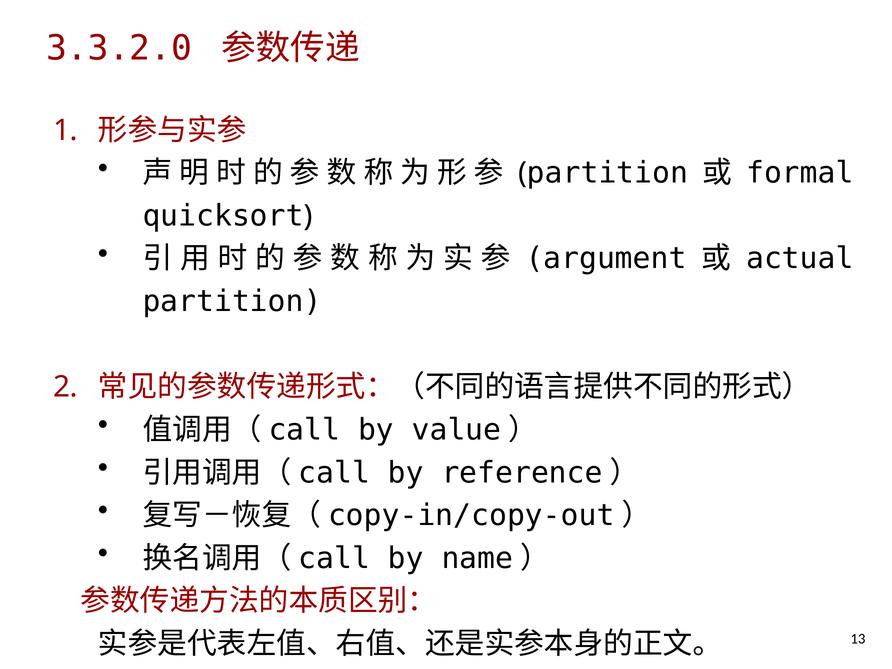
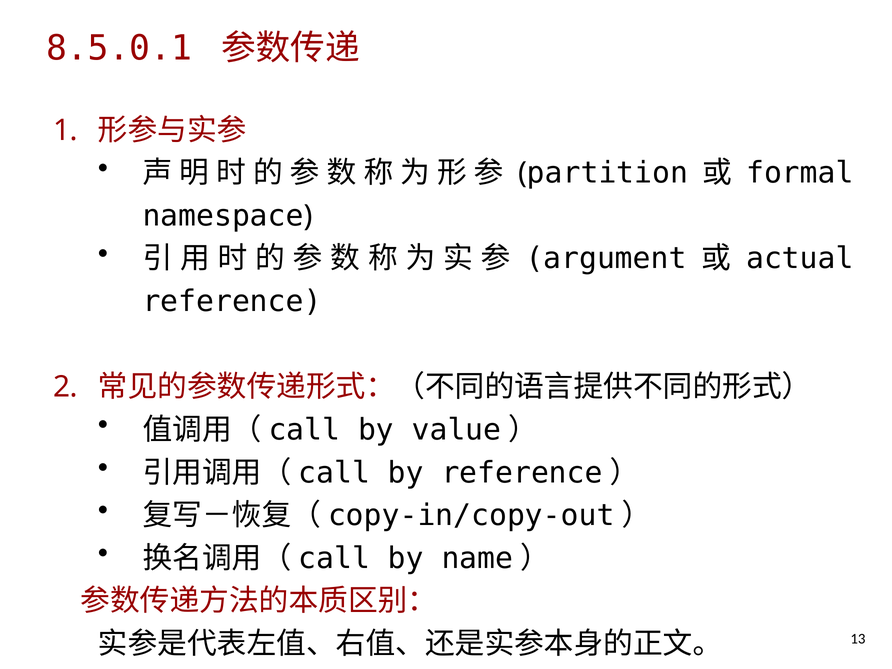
3.3.2.0: 3.3.2.0 -> 8.5.0.1 (119, 48)
quicksort: quicksort -> namespace (223, 216)
partition: partition -> reference (232, 301)
